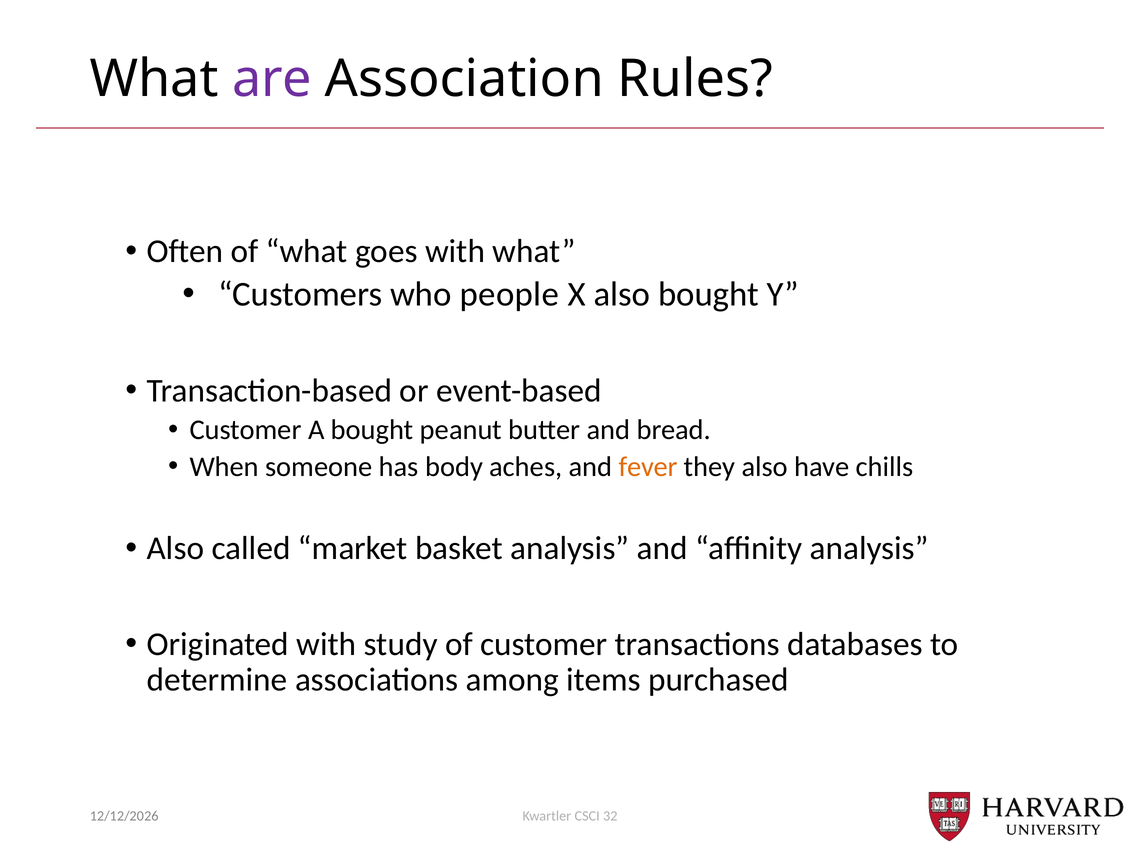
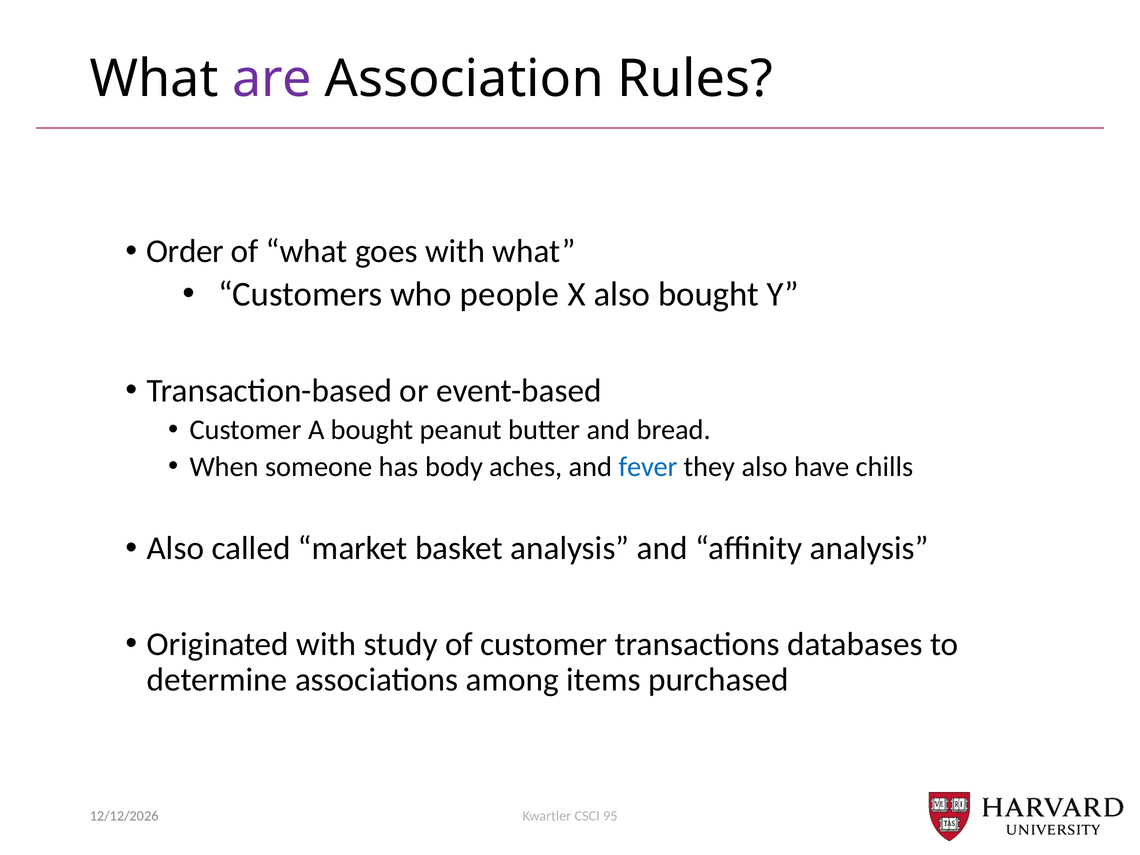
Often: Often -> Order (185, 251)
fever colour: orange -> blue (648, 467)
32: 32 -> 95 (610, 816)
